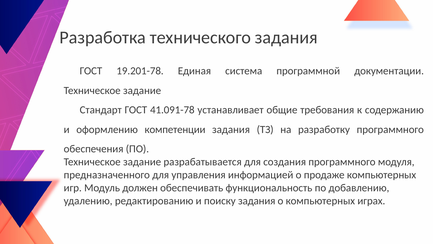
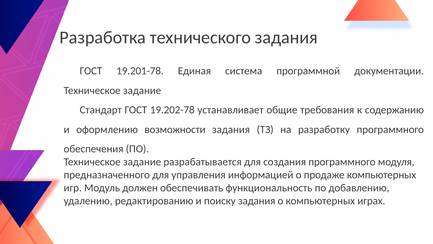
41.091-78: 41.091-78 -> 19.202-78 (172, 110)
компетенции: компетенции -> возможности (175, 129)
